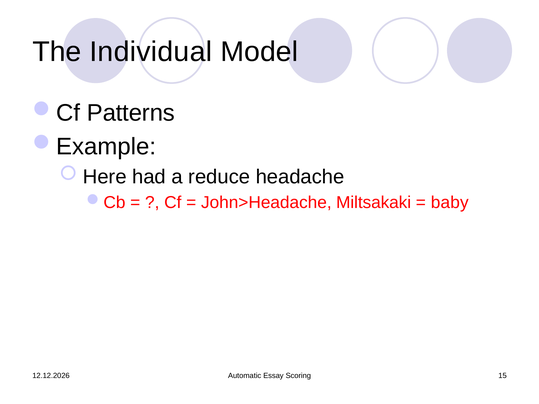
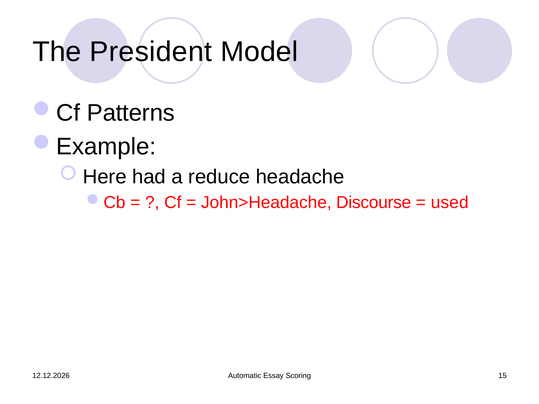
Individual: Individual -> President (151, 52)
Miltsakaki: Miltsakaki -> Discourse (374, 203)
baby: baby -> used (450, 203)
